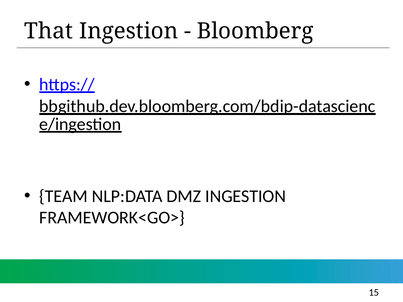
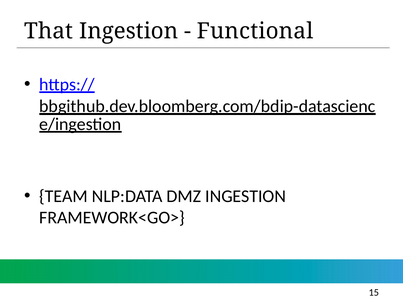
Bloomberg: Bloomberg -> Functional (255, 31)
